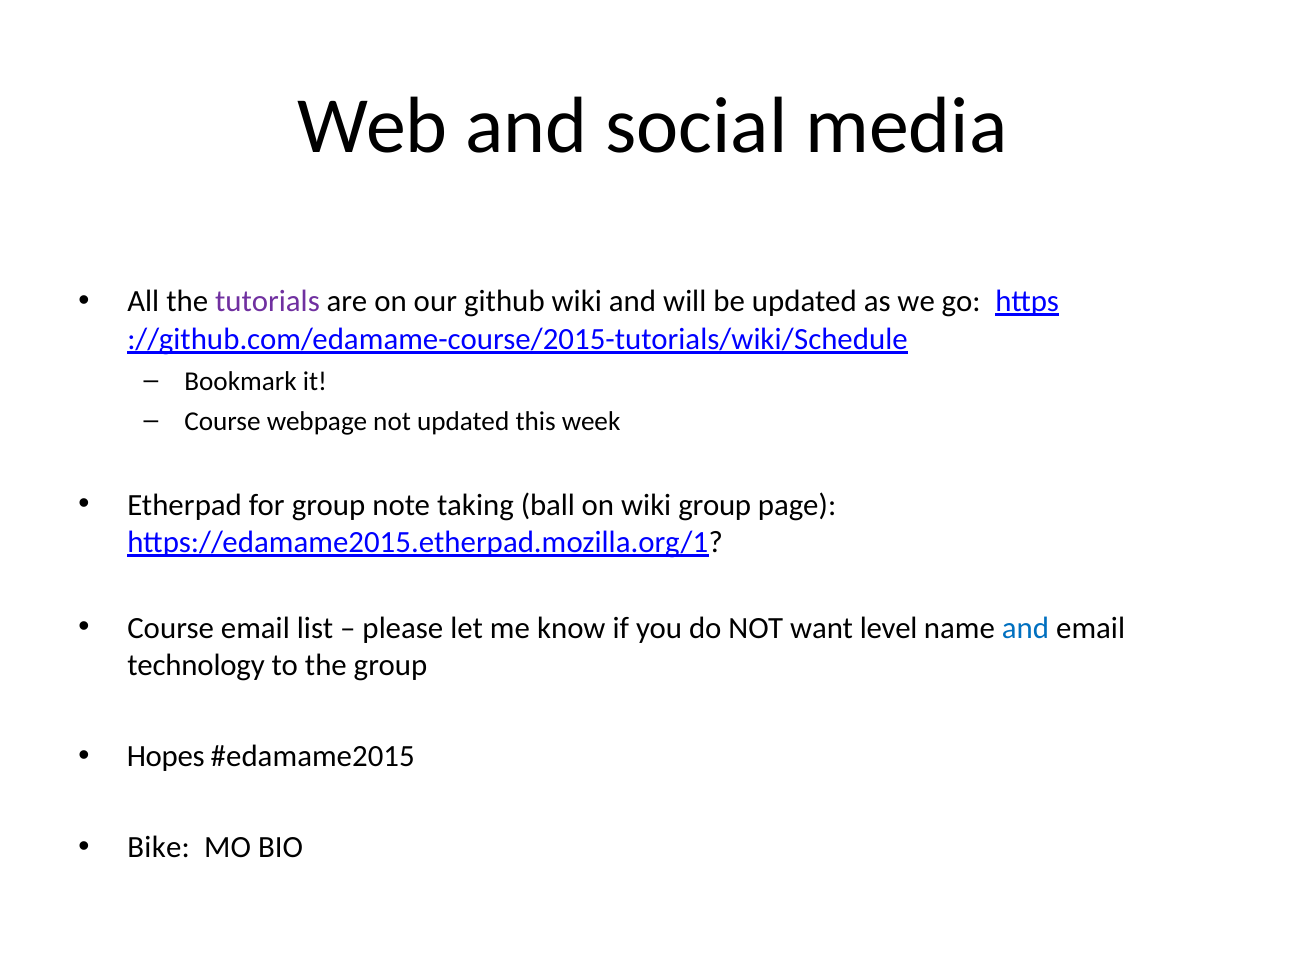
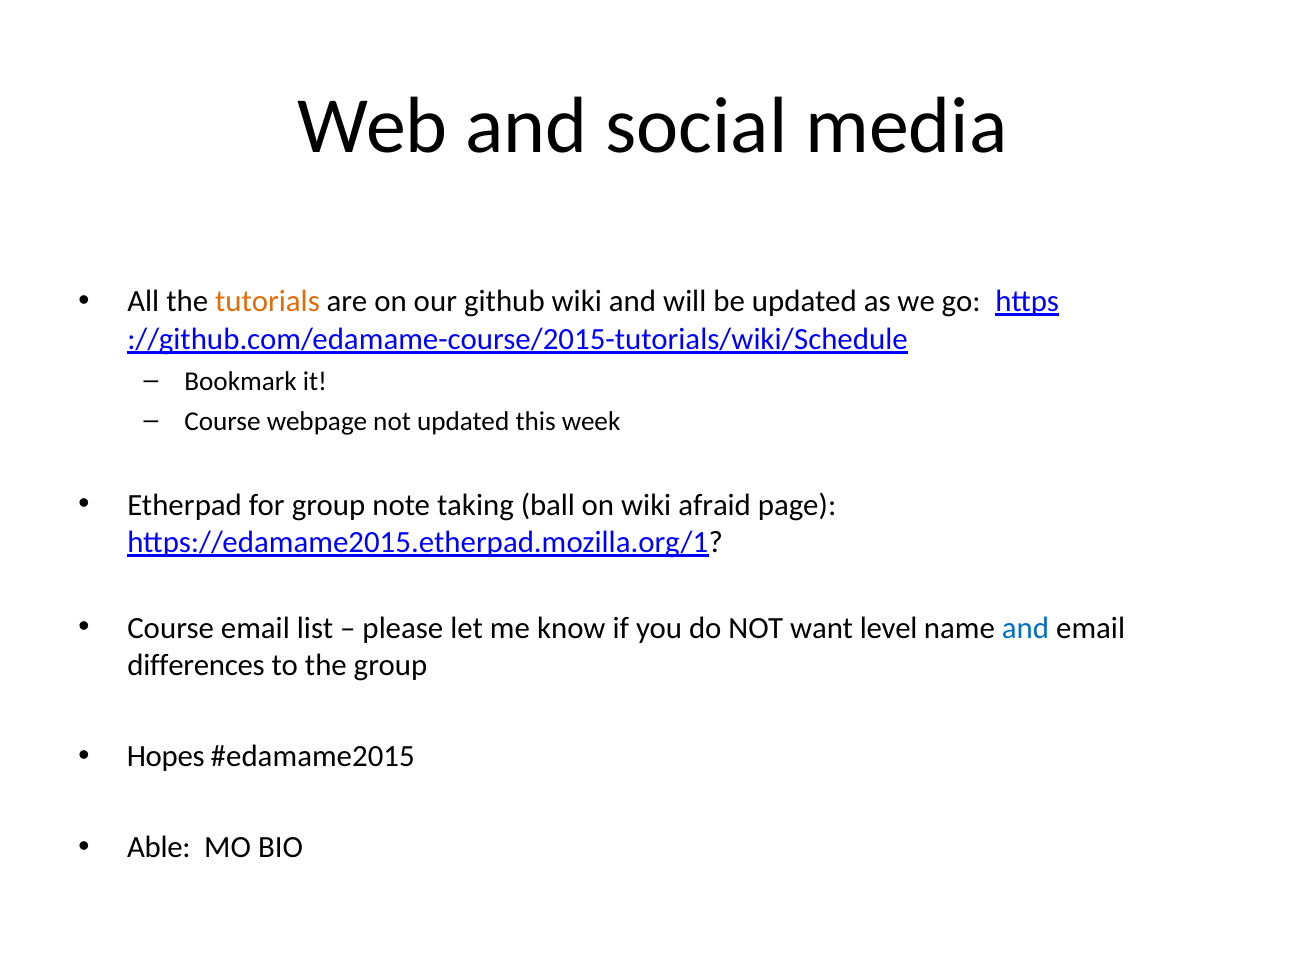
tutorials colour: purple -> orange (268, 301)
wiki group: group -> afraid (715, 505)
technology: technology -> differences (196, 665)
Bike: Bike -> Able (159, 848)
